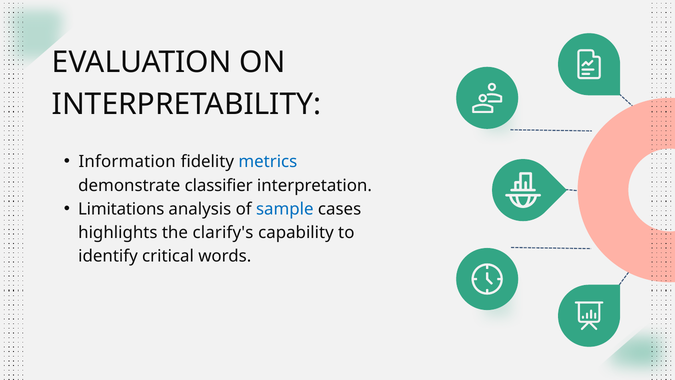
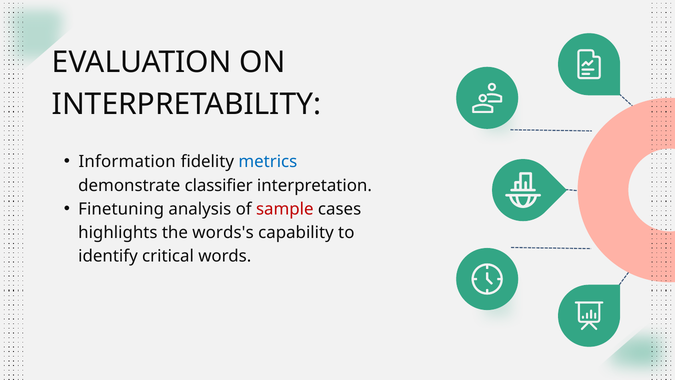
Limitations: Limitations -> Finetuning (121, 209)
sample colour: blue -> red (285, 209)
clarify's: clarify's -> words's (223, 233)
